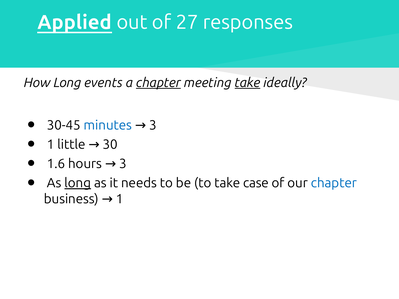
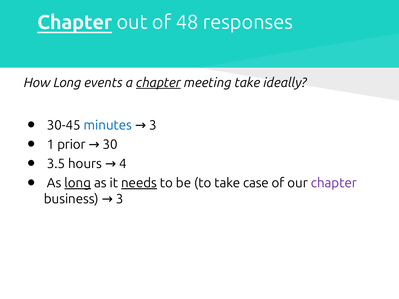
Applied: Applied -> Chapter (75, 22)
27: 27 -> 48 (187, 22)
take underline: present -> none (248, 83)
little: little -> prior (71, 145)
1.6: 1.6 -> 3.5 (56, 164)
hours 3: 3 -> 4 (123, 164)
needs underline: none -> present (139, 183)
chapter colour: blue -> purple (334, 183)
business 1: 1 -> 3 (120, 199)
